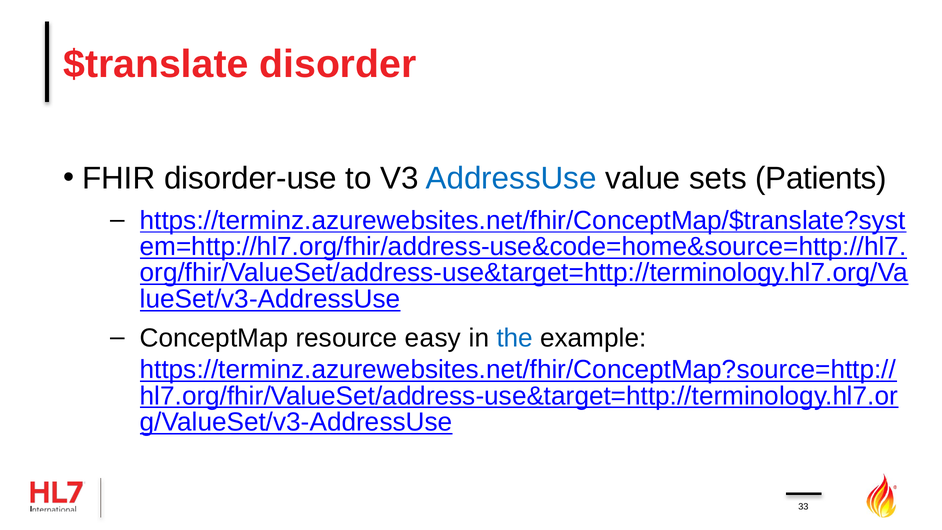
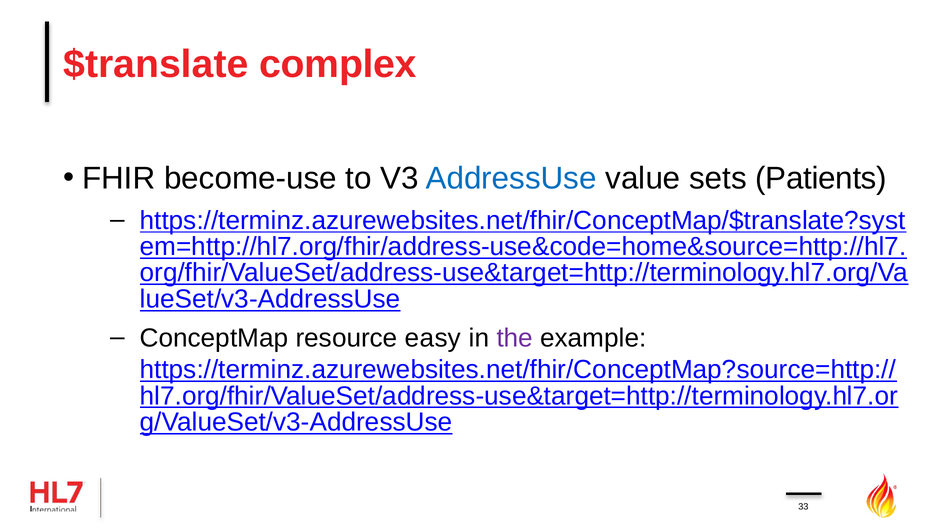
disorder: disorder -> complex (338, 64)
disorder-use: disorder-use -> become-use (250, 178)
the colour: blue -> purple (515, 338)
